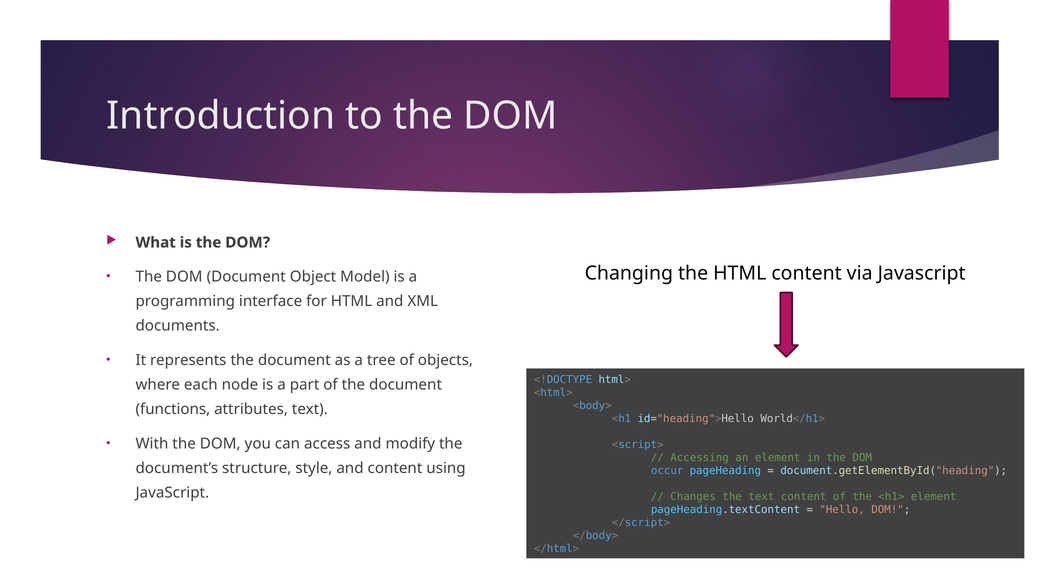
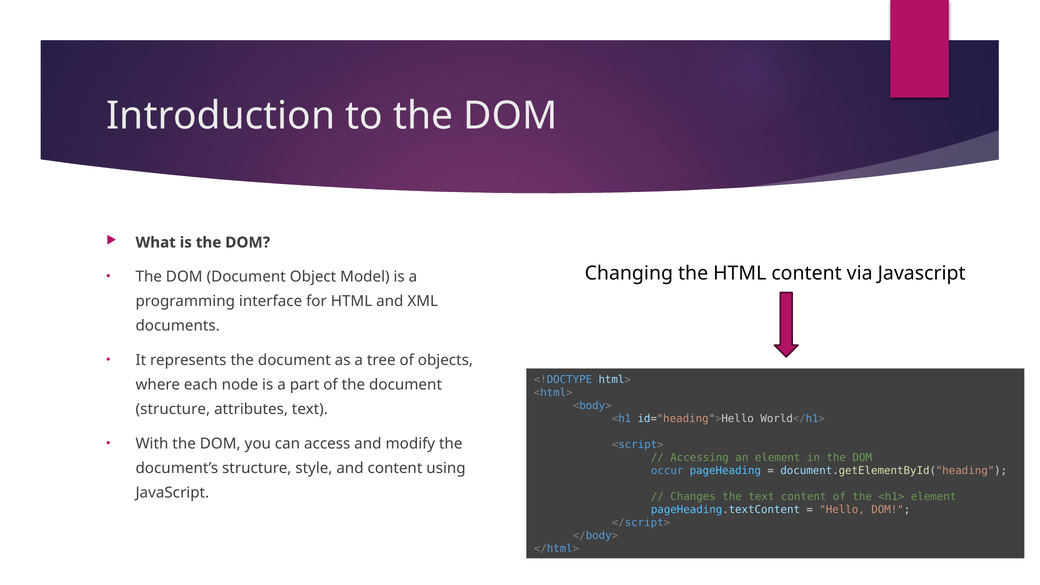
functions: functions -> structure (173, 409)
